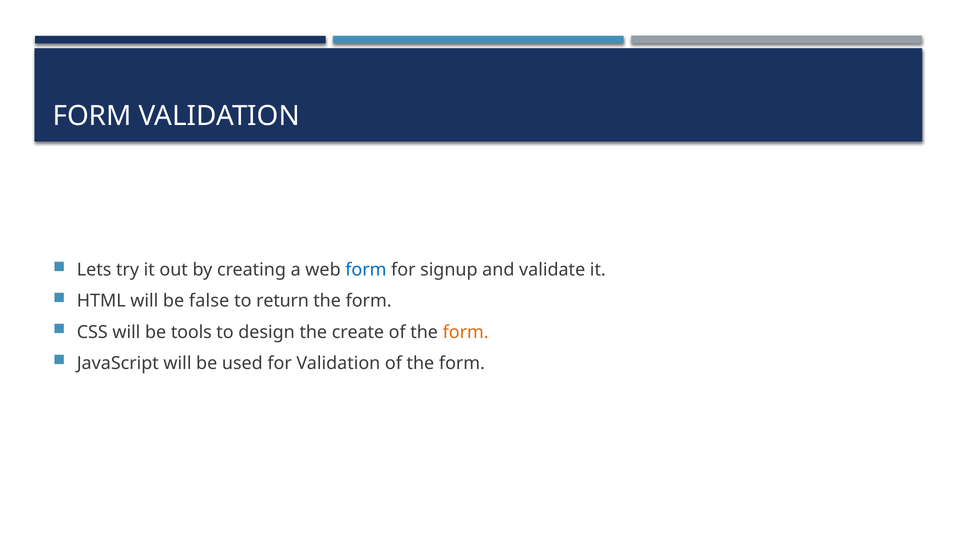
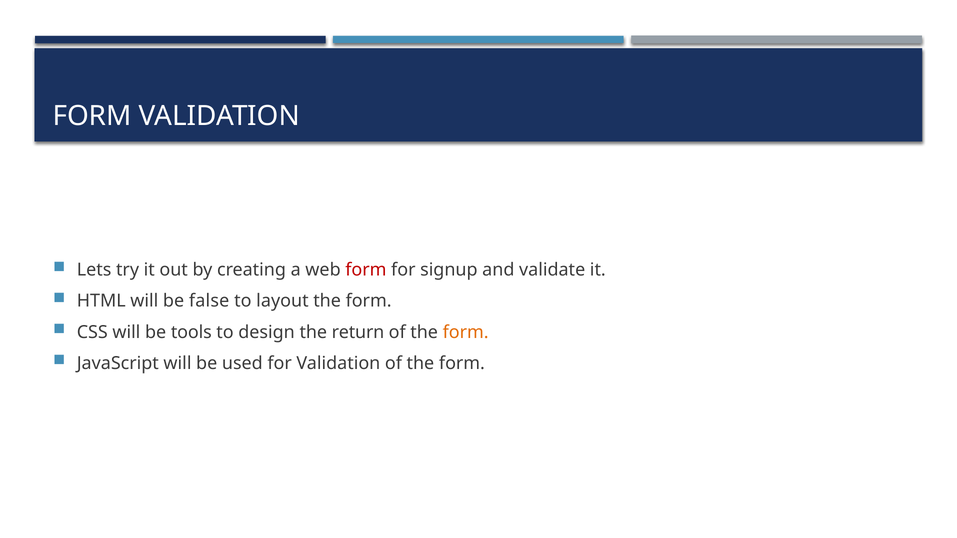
form colour: blue -> red (366, 270)
return: return -> layout (282, 301)
create: create -> return (358, 332)
